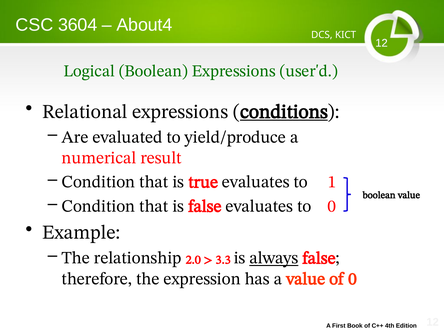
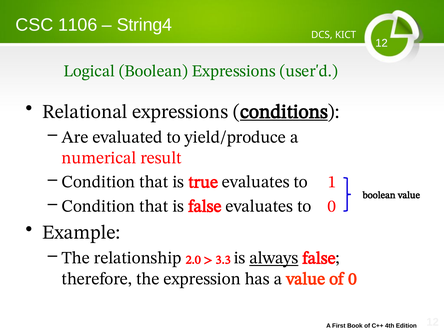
3604: 3604 -> 1106 (78, 25)
About4: About4 -> String4 (144, 25)
